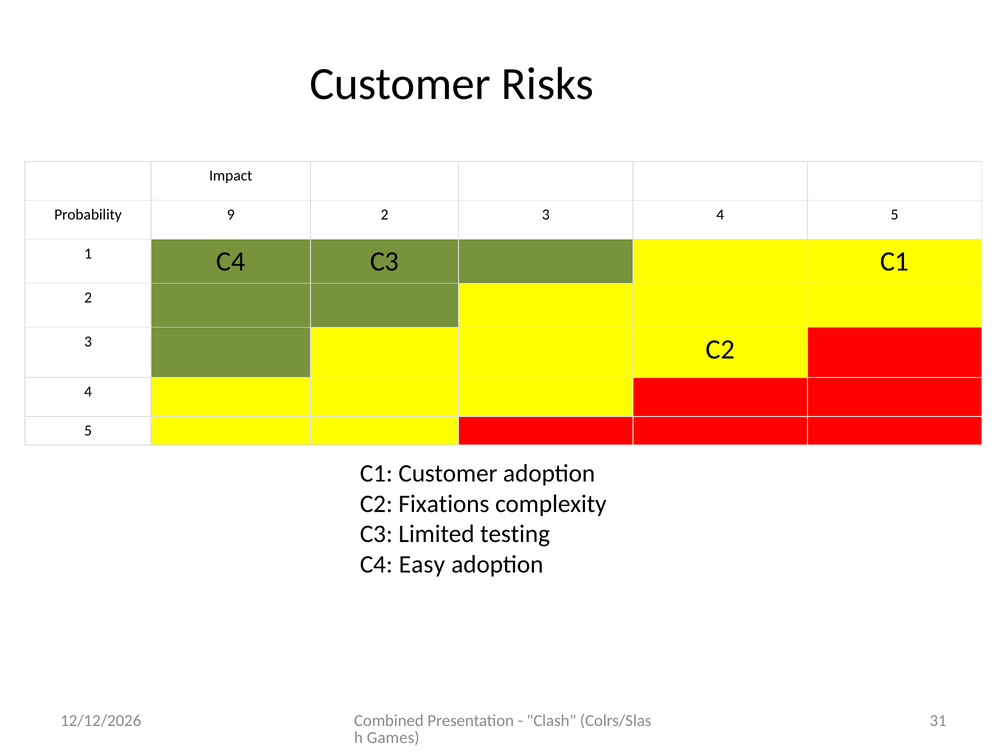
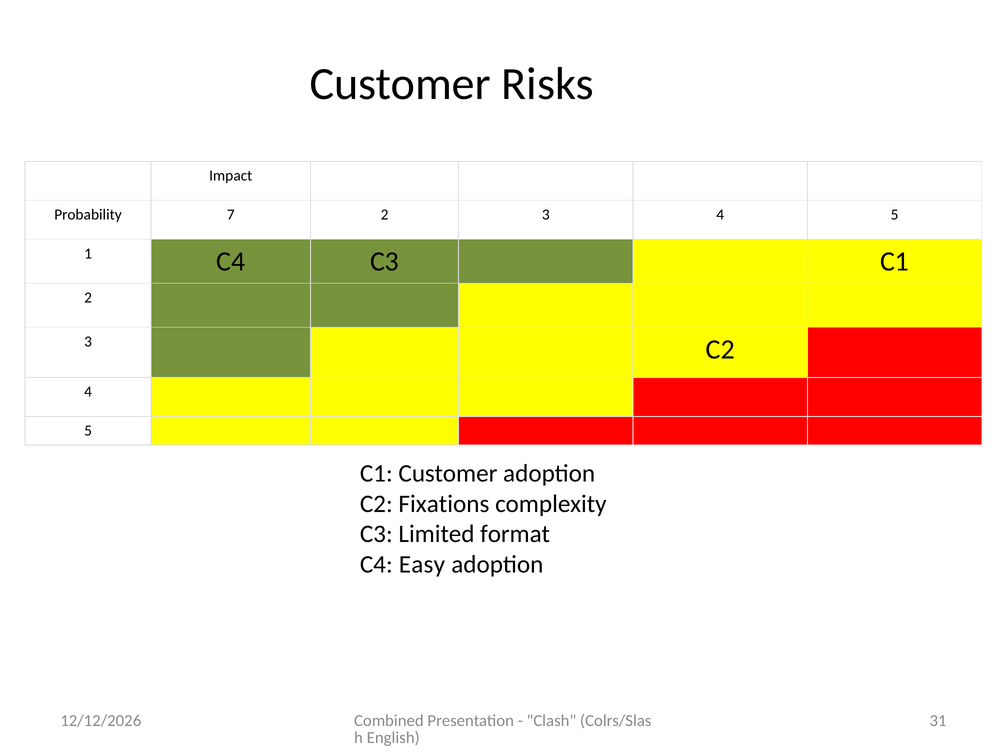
9: 9 -> 7 (231, 215)
testing: testing -> format (515, 534)
Games: Games -> English (393, 738)
